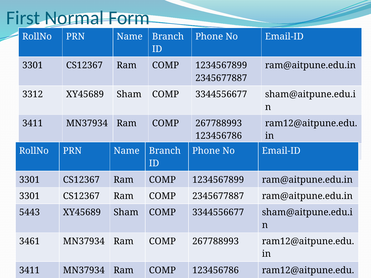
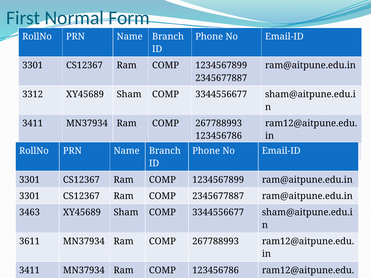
5443: 5443 -> 3463 (30, 213)
3461: 3461 -> 3611 (30, 242)
